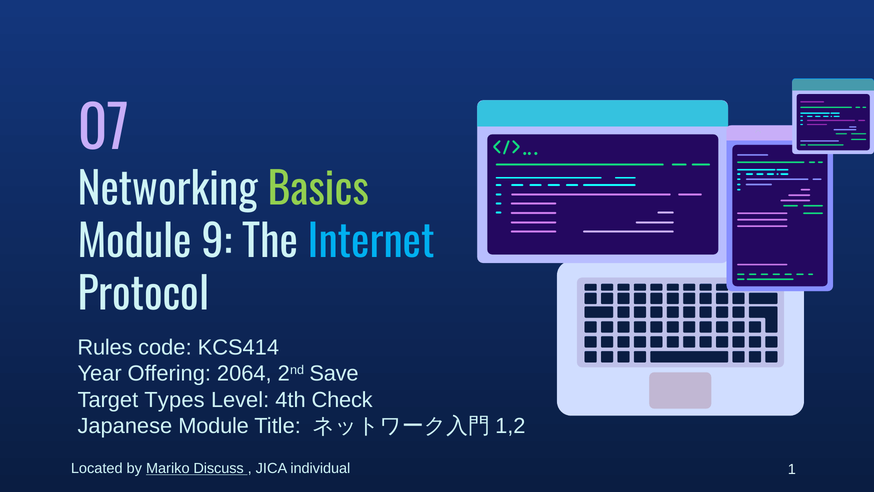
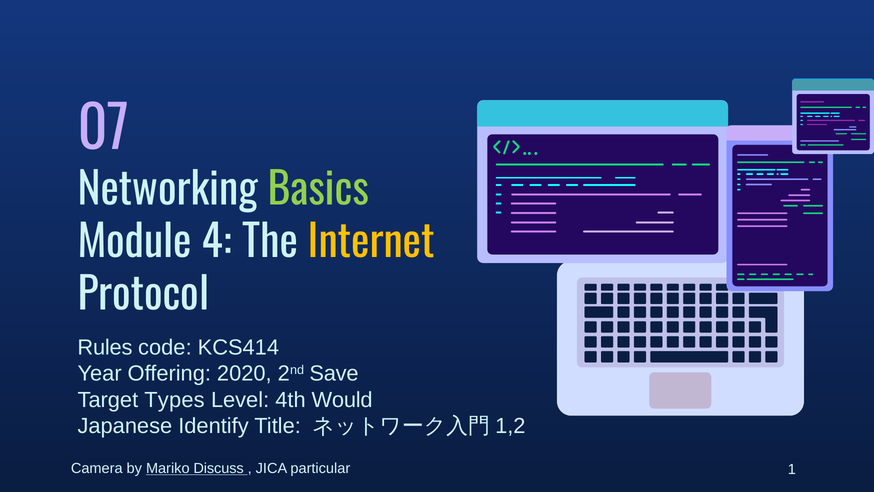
9: 9 -> 4 (217, 243)
Internet colour: light blue -> yellow (371, 243)
2064: 2064 -> 2020 (244, 373)
Check: Check -> Would (342, 400)
Japanese Module: Module -> Identify (213, 426)
Located: Located -> Camera (97, 468)
individual: individual -> particular (320, 468)
